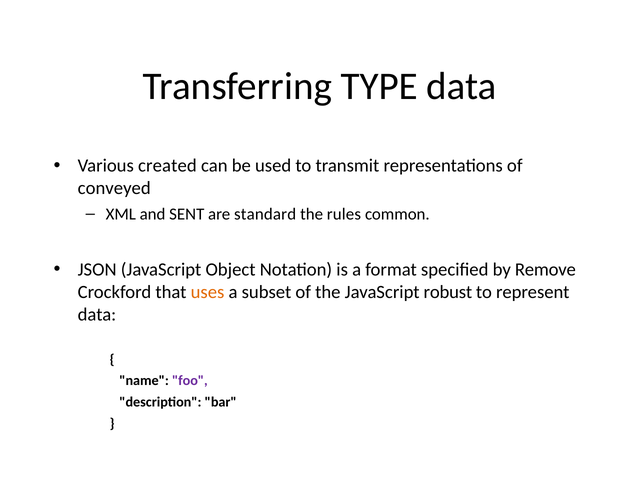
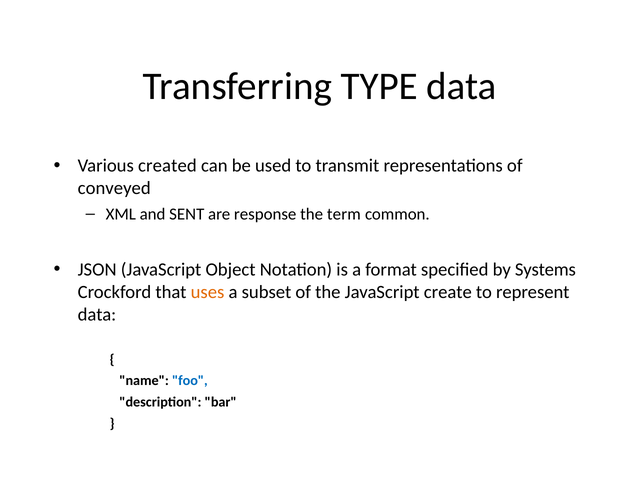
standard: standard -> response (265, 214)
rules: rules -> term (344, 214)
Remove: Remove -> Systems (545, 270)
robust: robust -> create (448, 292)
foo colour: purple -> blue (190, 381)
